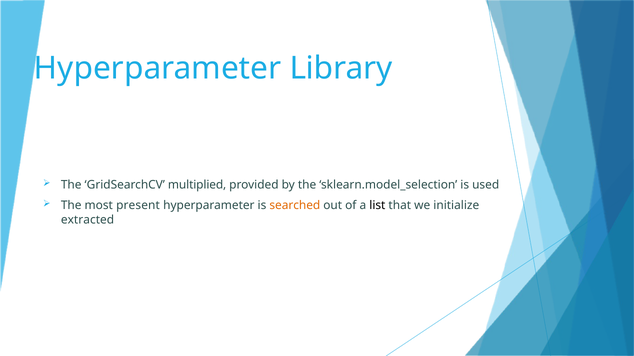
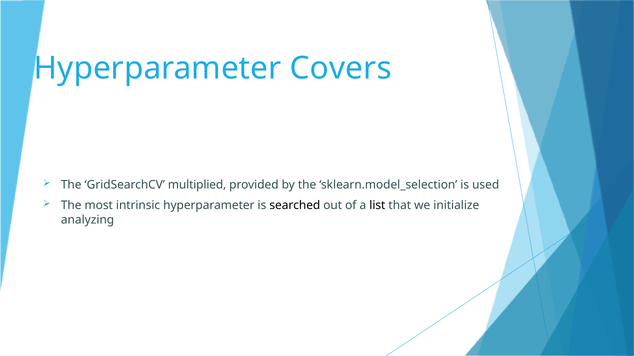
Library: Library -> Covers (341, 68)
present: present -> intrinsic (138, 206)
searched colour: orange -> black (295, 206)
extracted: extracted -> analyzing (88, 220)
